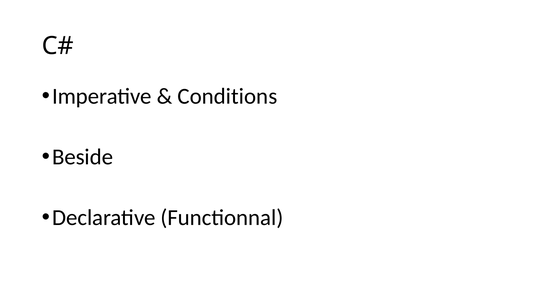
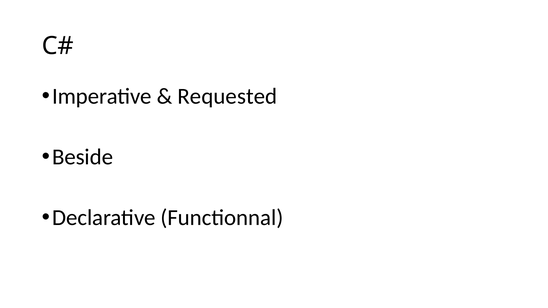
Conditions: Conditions -> Requested (227, 96)
